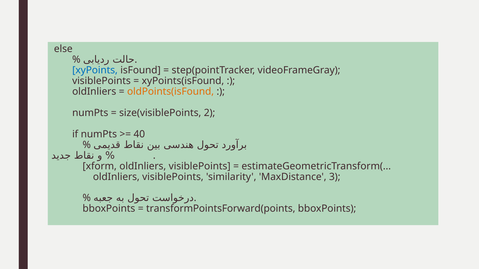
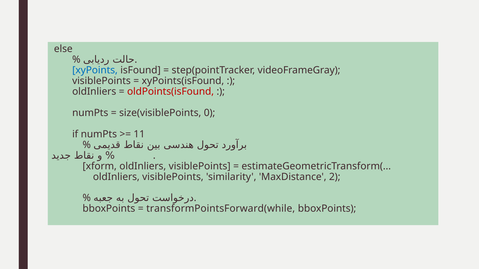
oldPoints(isFound colour: orange -> red (171, 92)
2: 2 -> 0 (210, 113)
40: 40 -> 11 (139, 134)
3: 3 -> 2 (335, 177)
transformPointsForward(points: transformPointsForward(points -> transformPointsForward(while (221, 209)
